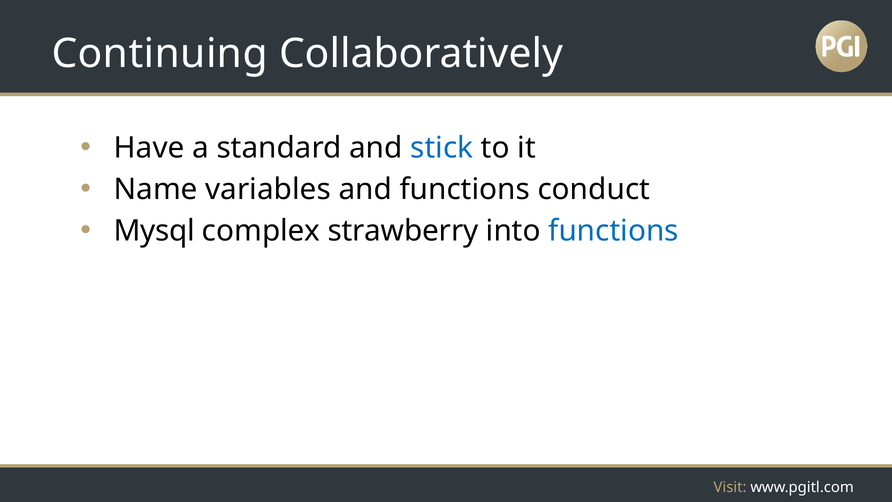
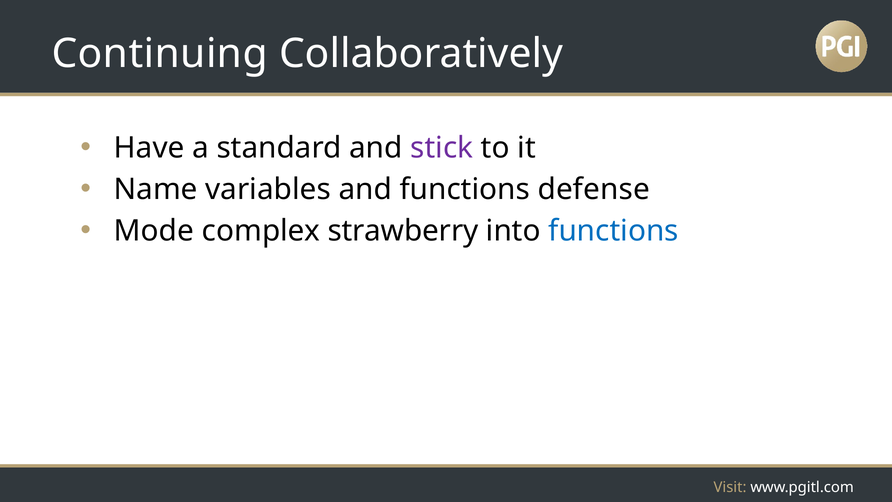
stick colour: blue -> purple (442, 148)
conduct: conduct -> defense (594, 189)
Mysql: Mysql -> Mode (154, 231)
